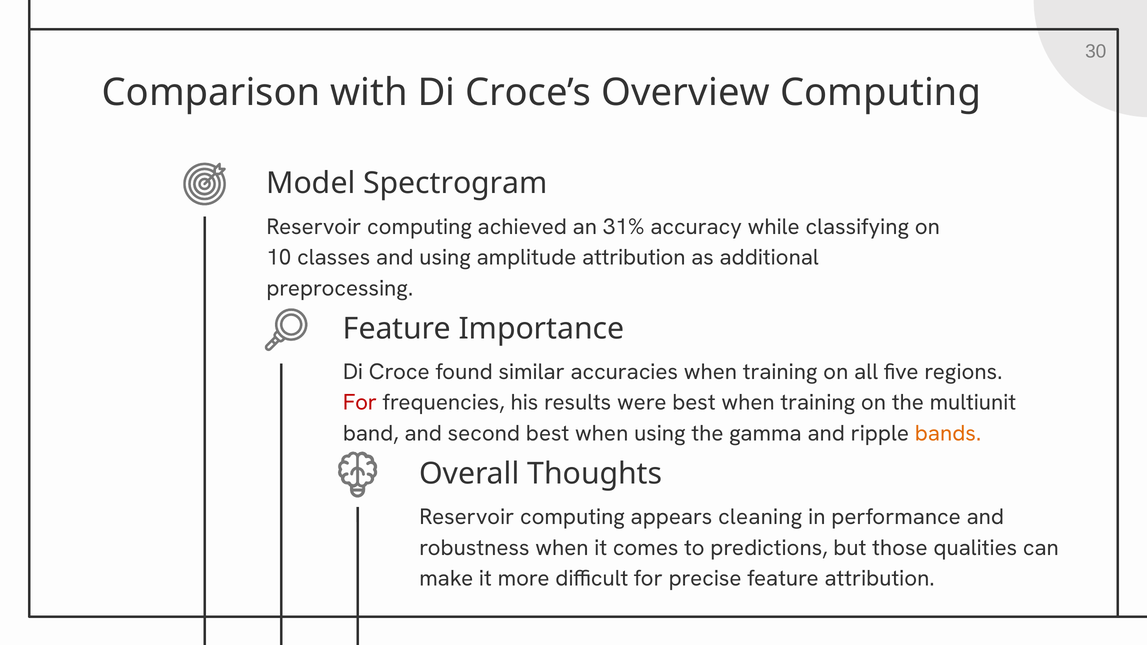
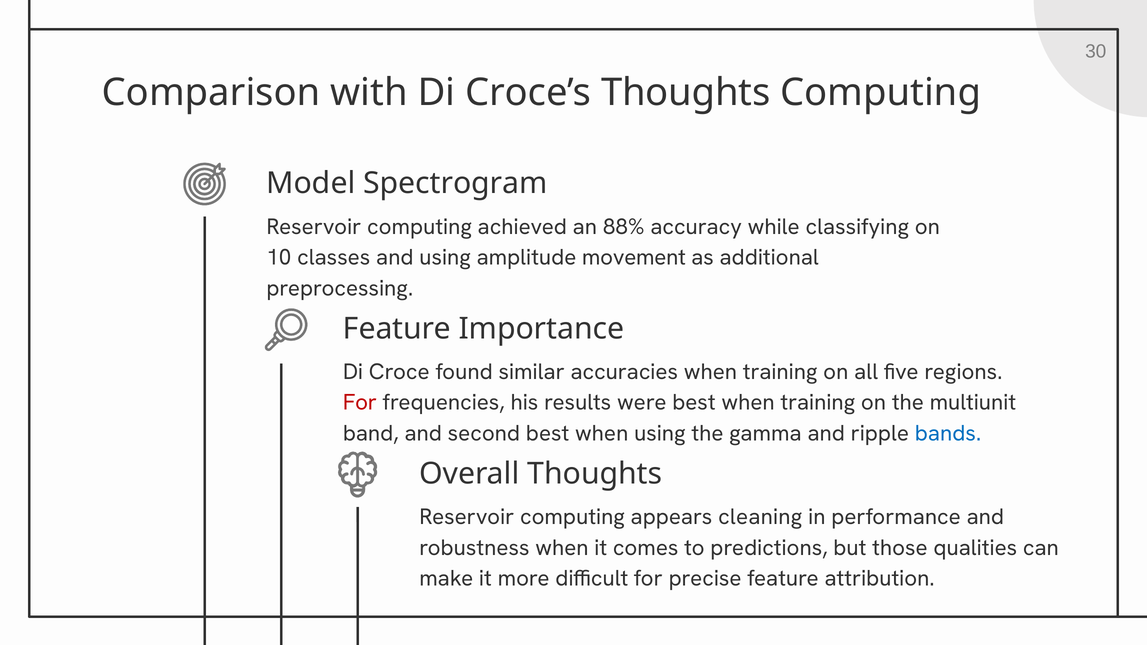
Croce’s Overview: Overview -> Thoughts (686, 93)
31%: 31% -> 88% (624, 227)
amplitude attribution: attribution -> movement (634, 258)
bands colour: orange -> blue (948, 434)
